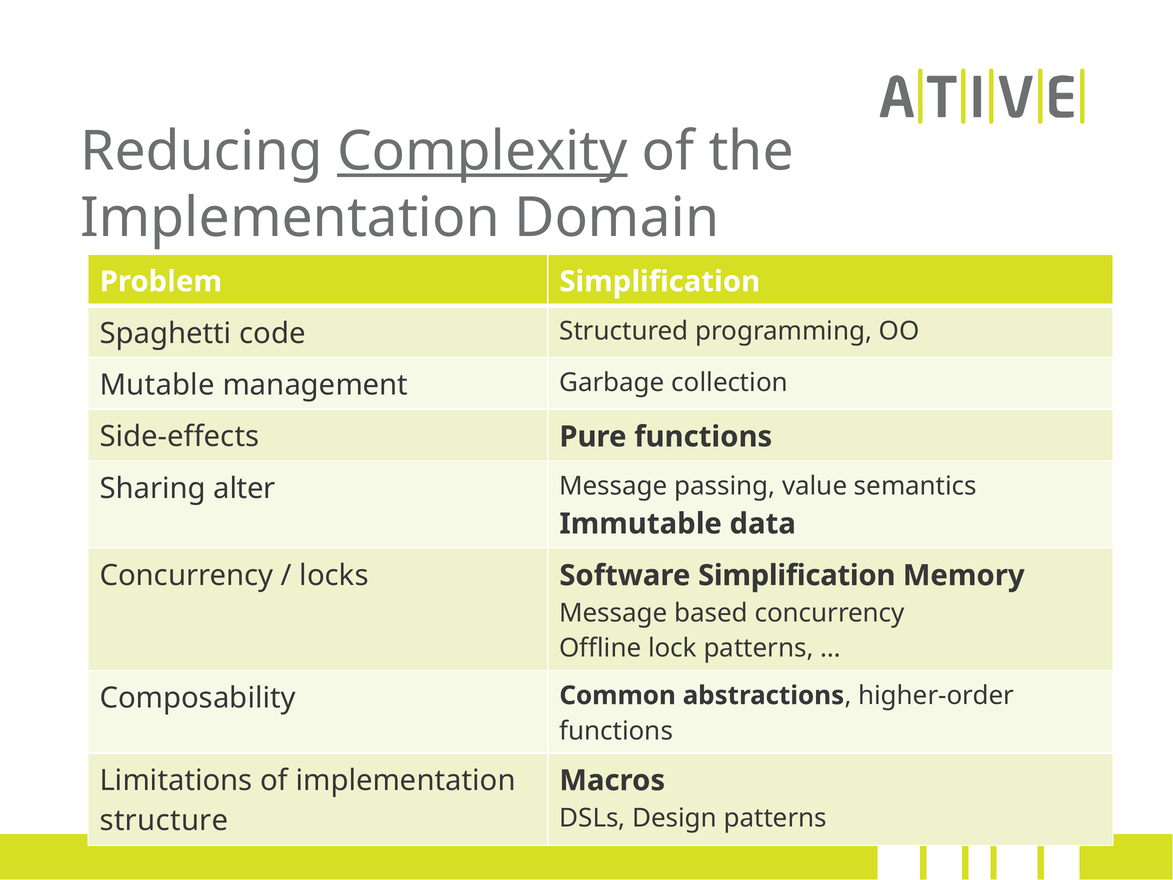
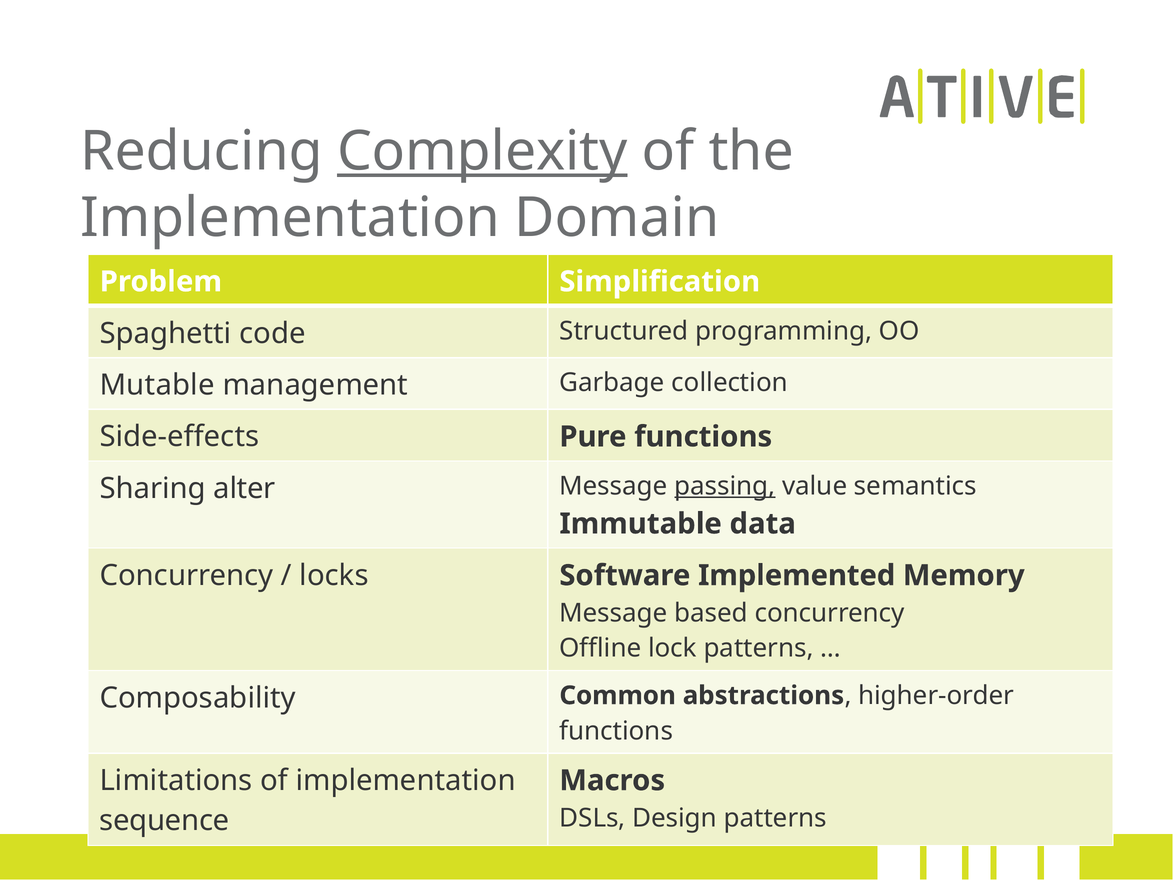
passing underline: none -> present (725, 486)
Software Simplification: Simplification -> Implemented (797, 575)
structure: structure -> sequence (164, 820)
